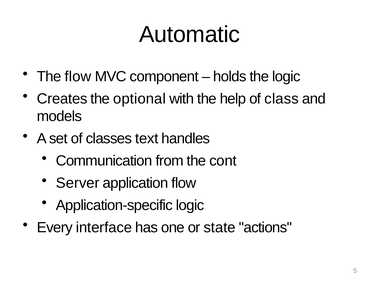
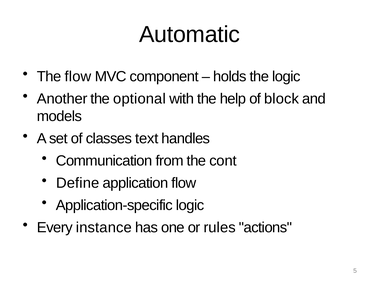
Creates: Creates -> Another (62, 99)
class: class -> block (282, 99)
Server: Server -> Define (78, 183)
interface: interface -> instance (104, 228)
state: state -> rules (220, 228)
